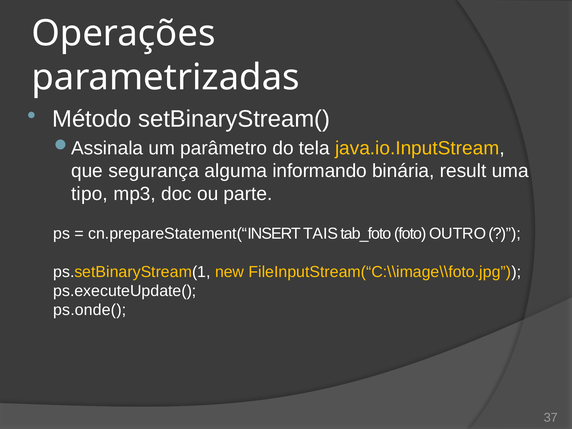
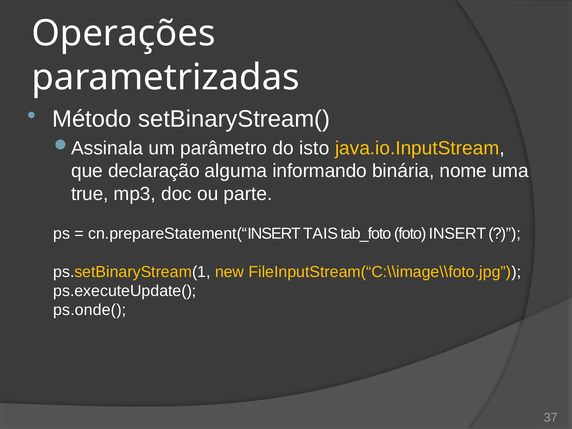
tela: tela -> isto (314, 148)
segurança: segurança -> declaração (154, 171)
result: result -> nome (463, 171)
tipo: tipo -> true (90, 194)
OUTRO: OUTRO -> INSERT (458, 234)
